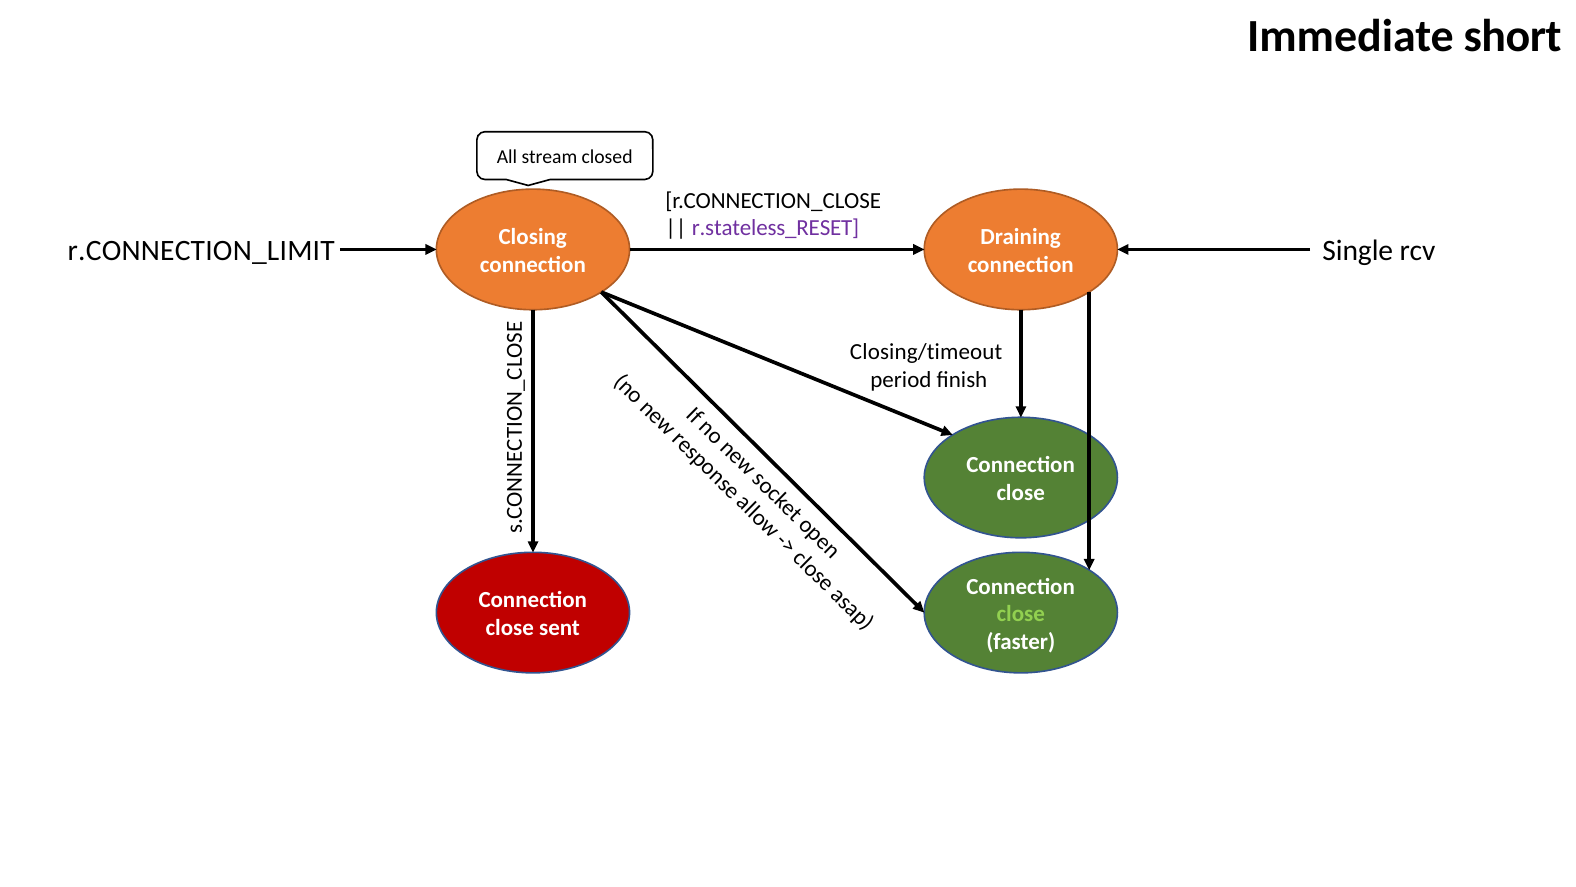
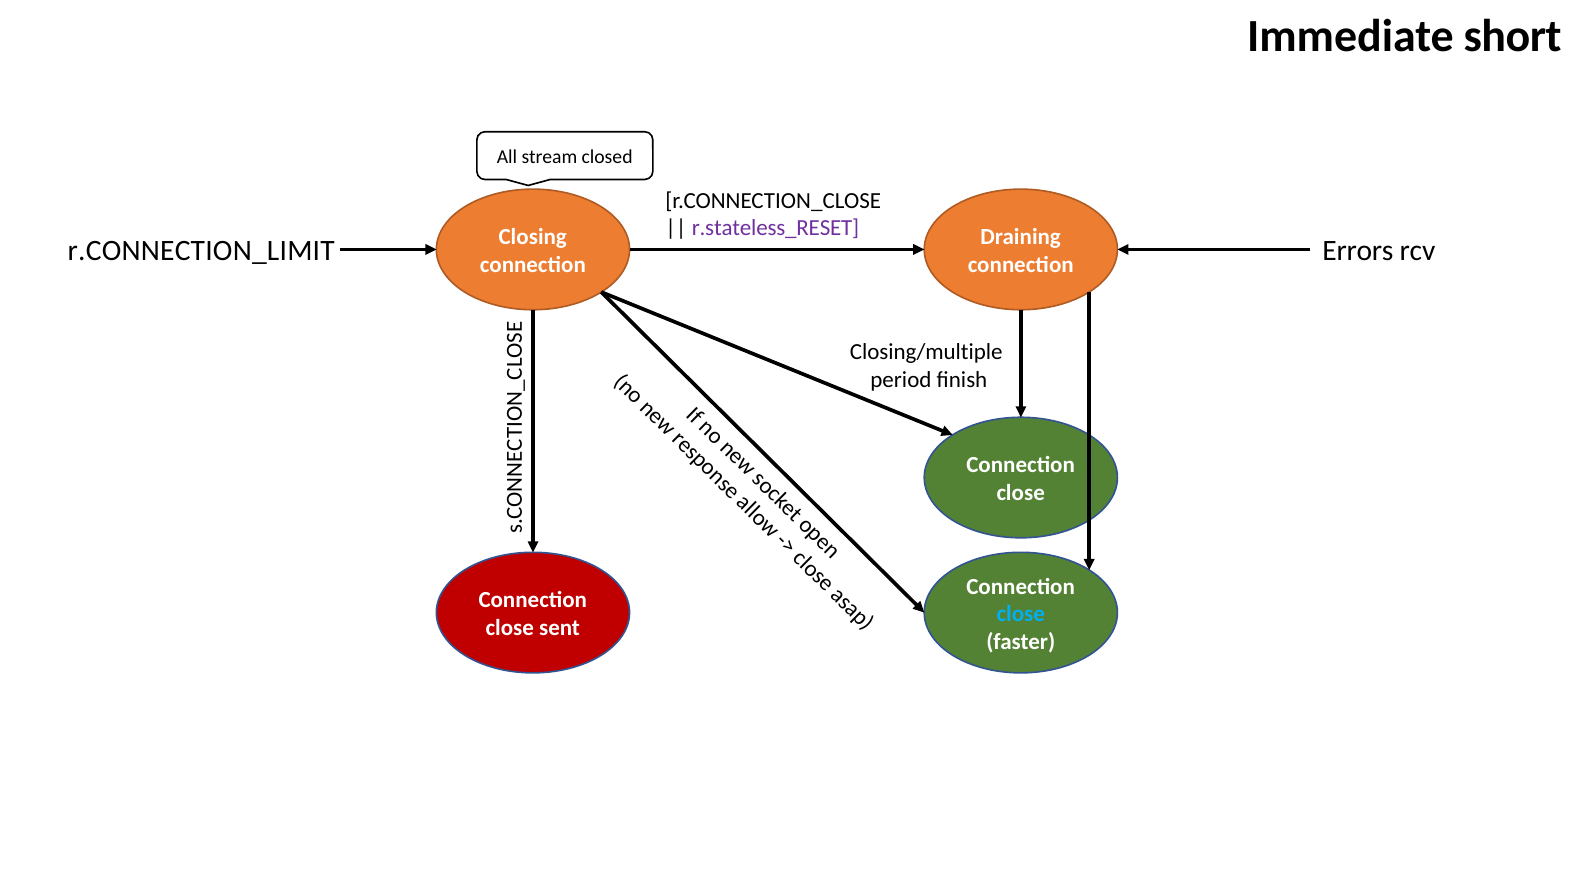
Single: Single -> Errors (1358, 251)
Closing/timeout: Closing/timeout -> Closing/multiple (926, 352)
close colour: light green -> light blue (1021, 614)
